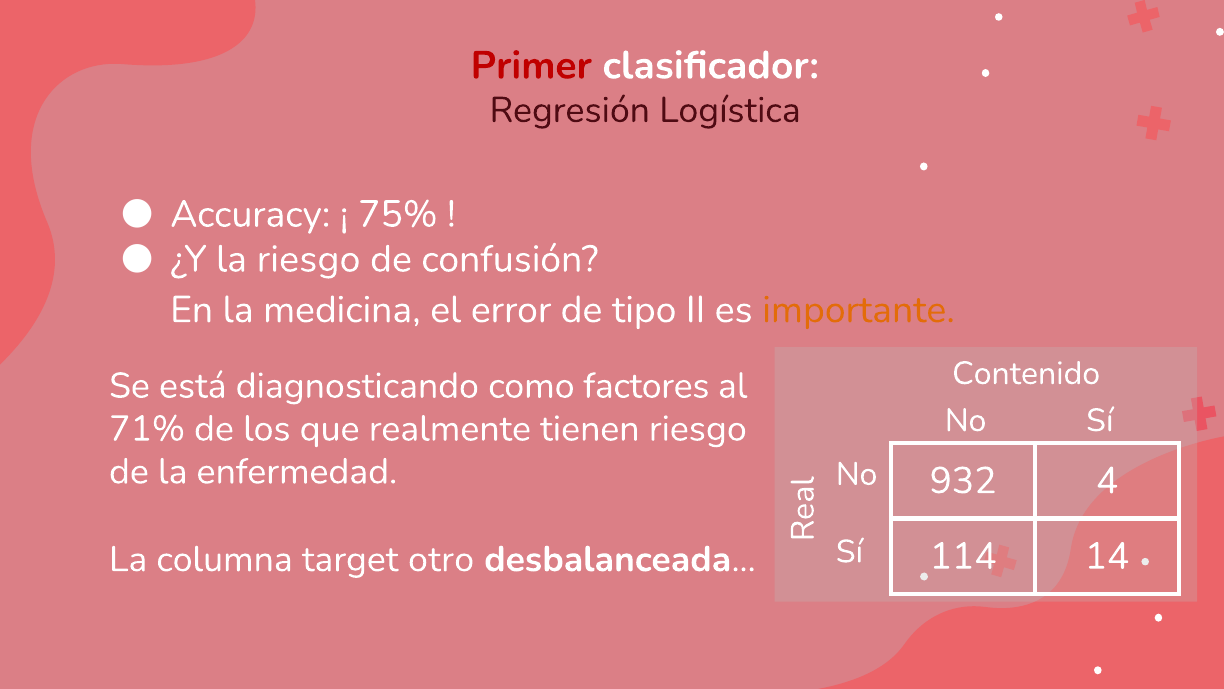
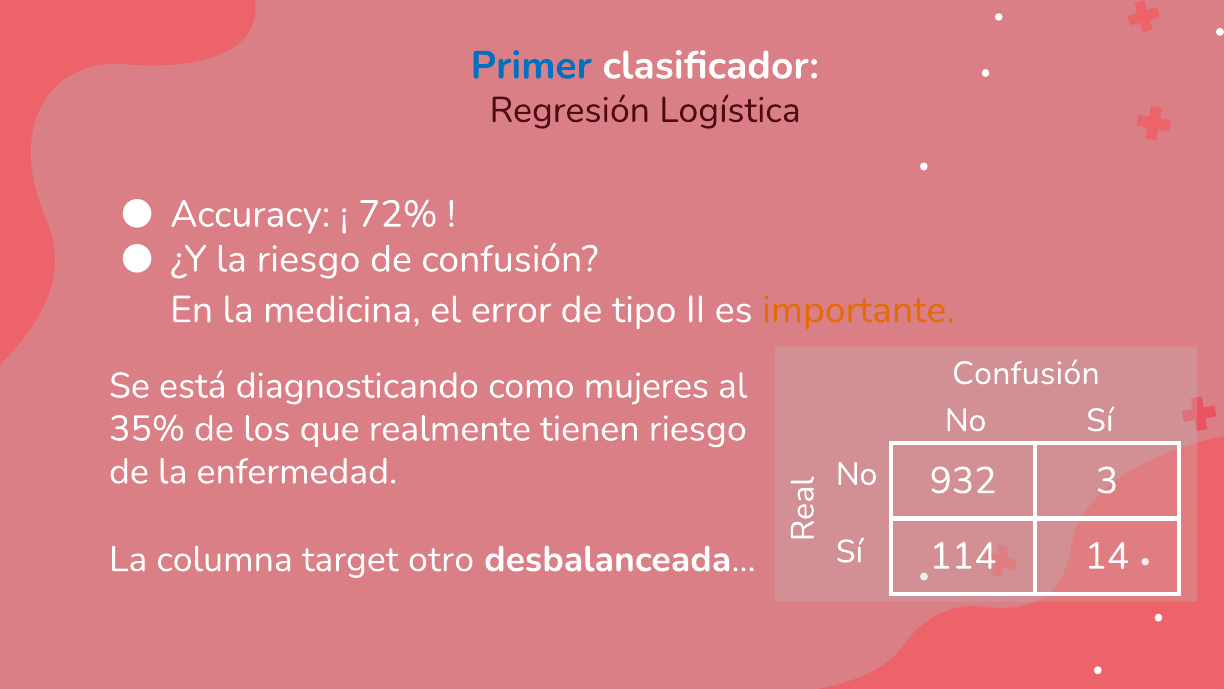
Primer colour: red -> blue (531, 65)
75%: 75% -> 72% (398, 214)
Contenido: Contenido -> Confusión (1026, 373)
factores: factores -> mujeres (646, 386)
71%: 71% -> 35% (147, 428)
4: 4 -> 3 (1107, 480)
